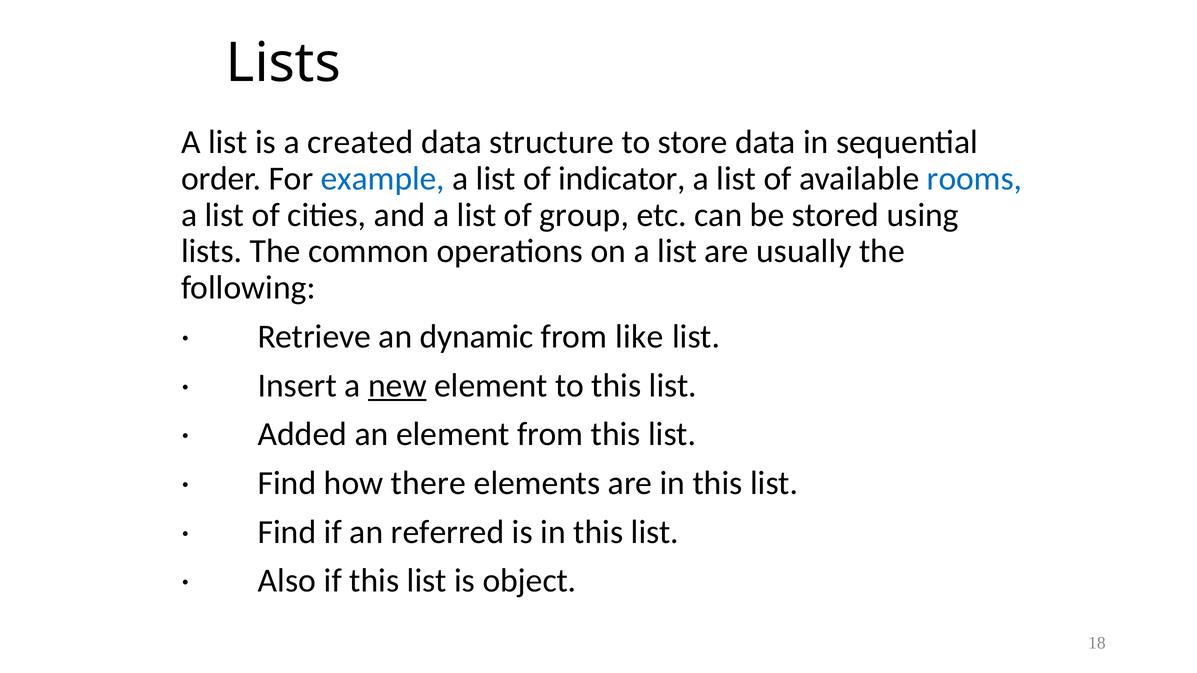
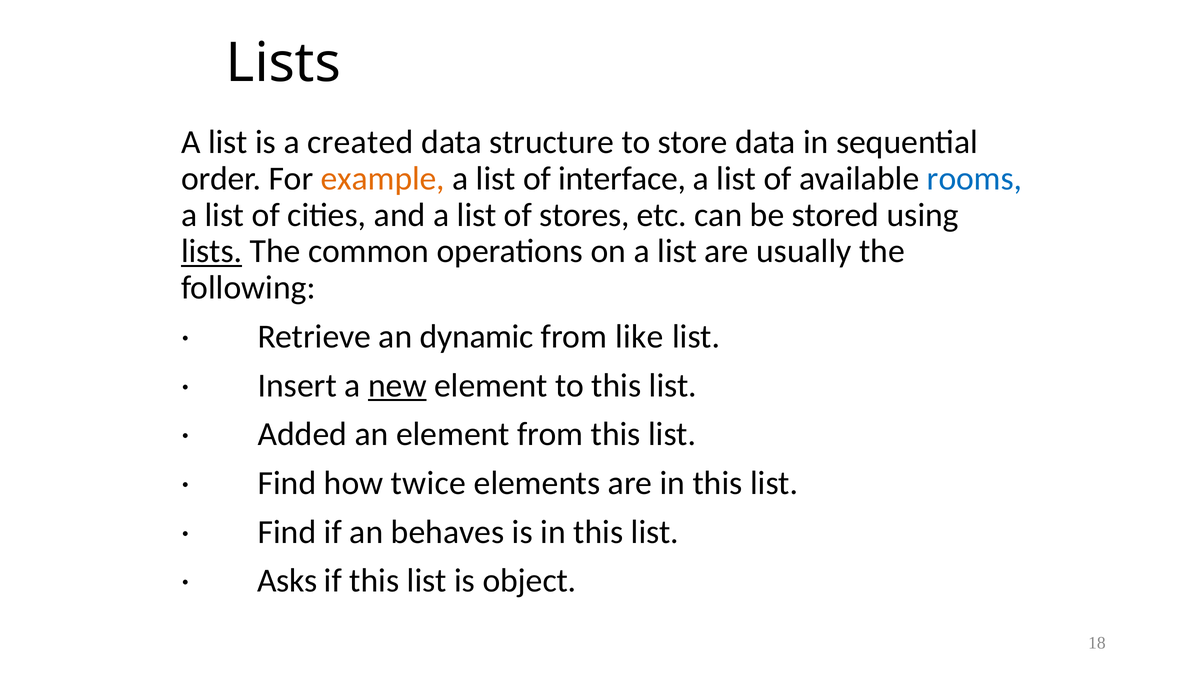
example colour: blue -> orange (383, 179)
indicator: indicator -> interface (622, 179)
group: group -> stores (584, 215)
lists underline: none -> present (212, 251)
there: there -> twice (428, 483)
referred: referred -> behaves (448, 532)
Also: Also -> Asks (287, 581)
